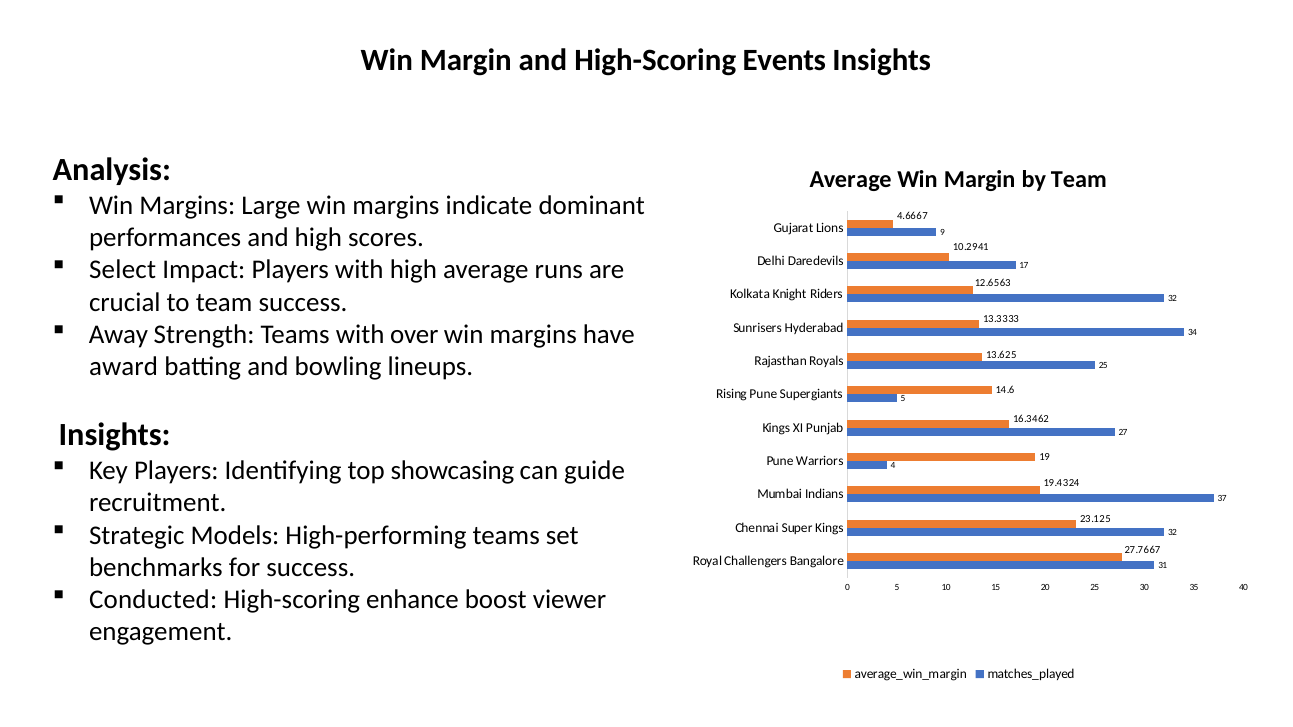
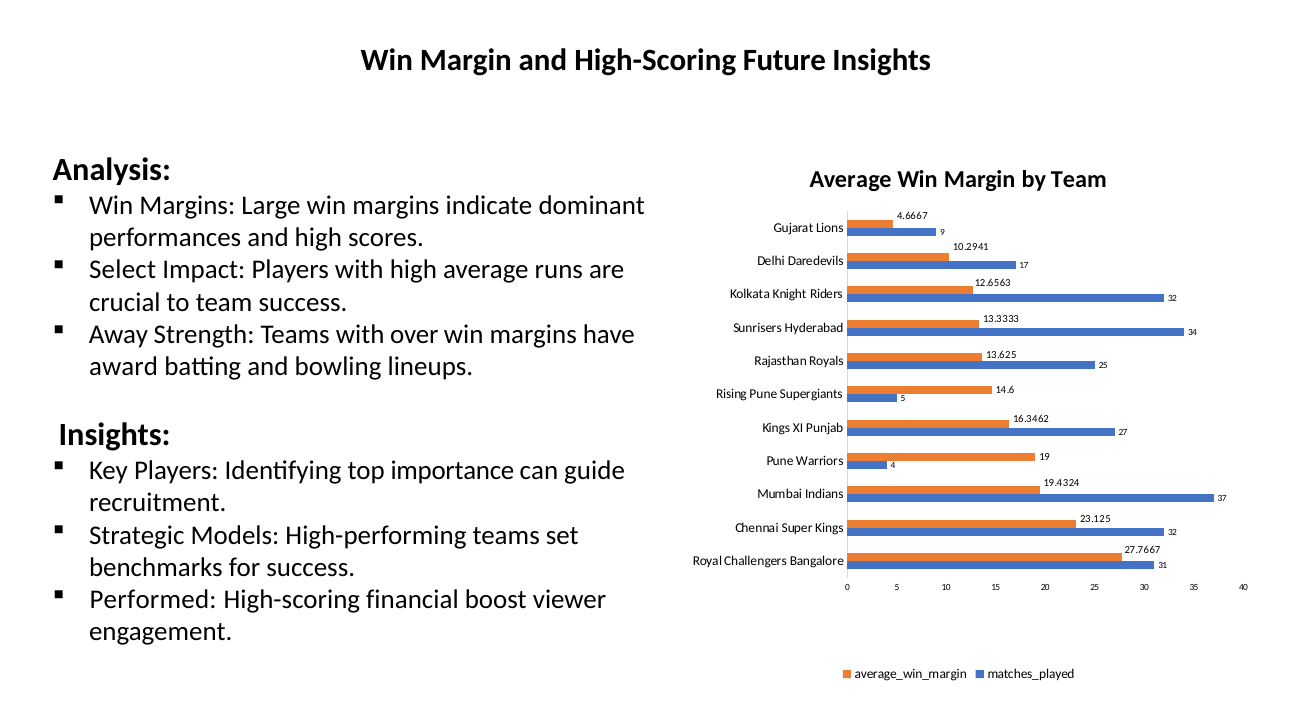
Events: Events -> Future (784, 60)
showcasing: showcasing -> importance (452, 471)
Conducted: Conducted -> Performed (153, 600)
enhance: enhance -> financial (412, 600)
